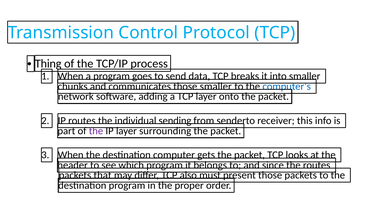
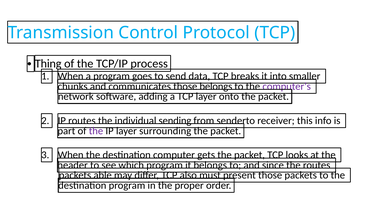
those smaller: smaller -> belongs (216, 86)
computer’s colour: blue -> purple (287, 86)
that: that -> able (103, 175)
